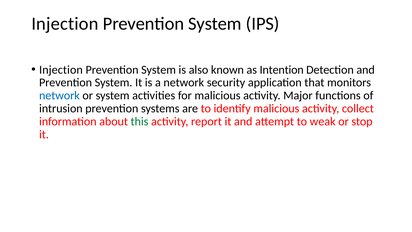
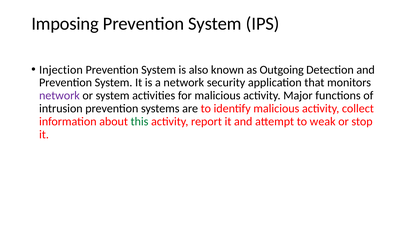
Injection: Injection -> Imposing (65, 24)
Intention: Intention -> Outgoing (282, 70)
network colour: blue -> purple (59, 96)
